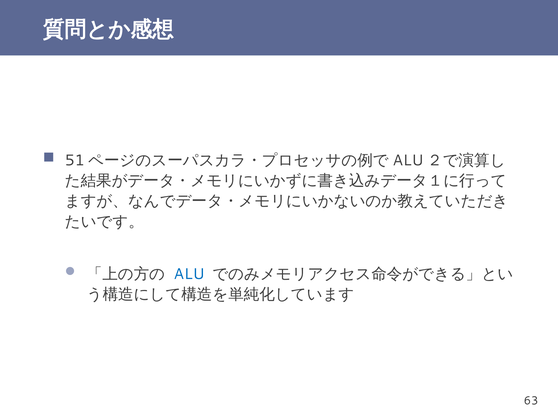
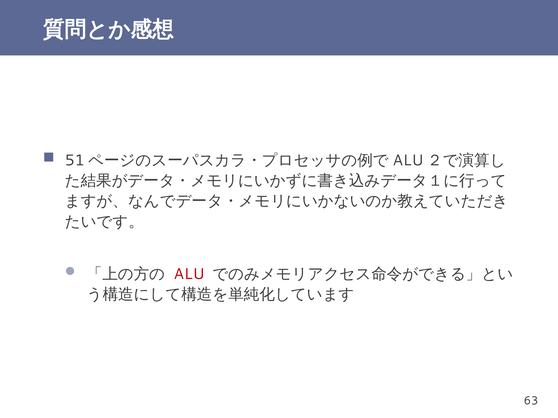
ALU colour: blue -> red (189, 274)
